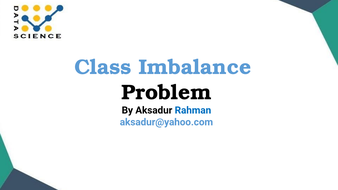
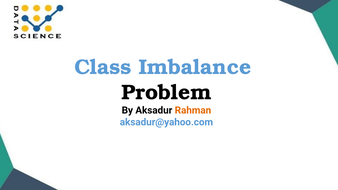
Rahman colour: blue -> orange (193, 110)
